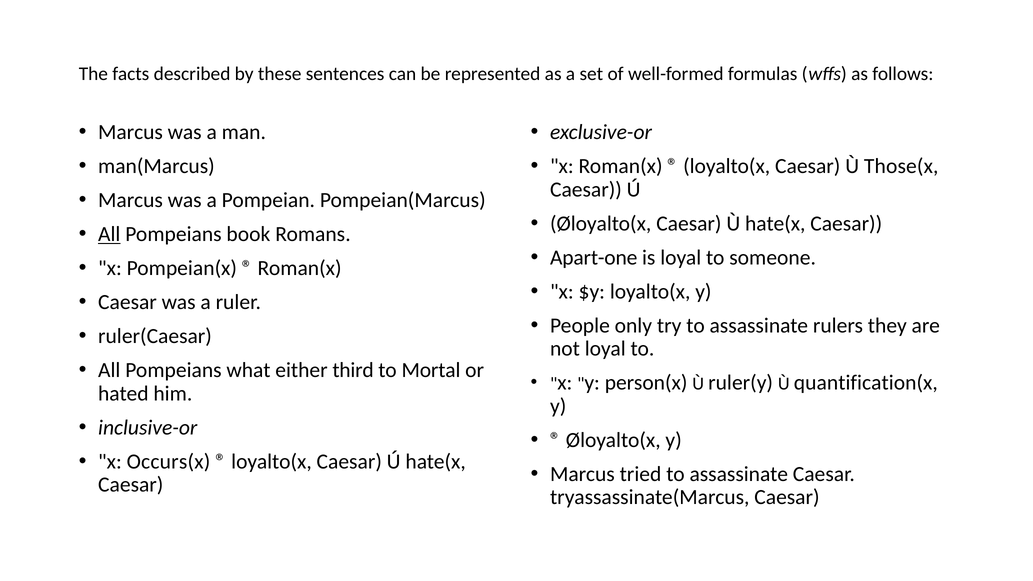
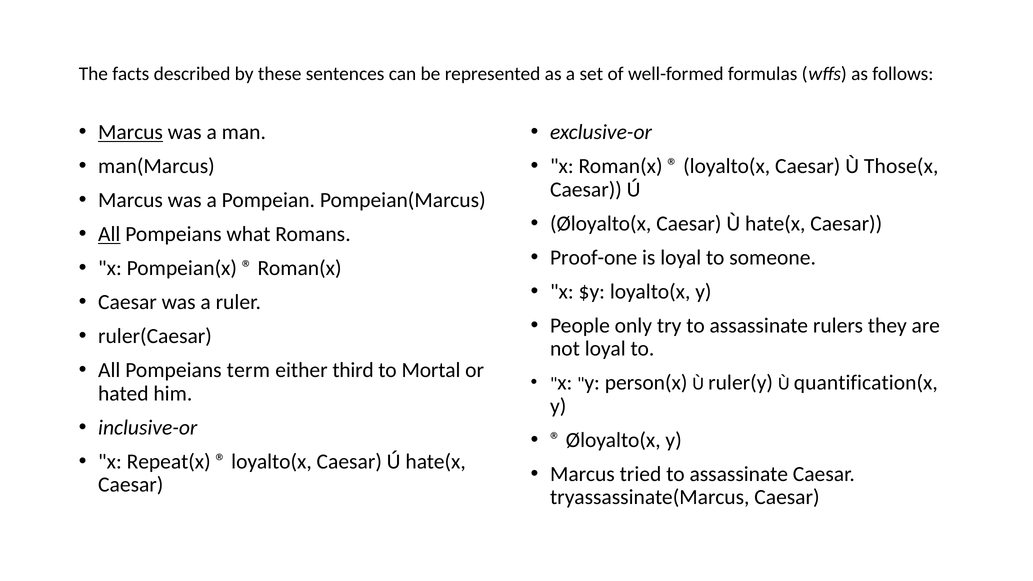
Marcus underline: none -> present (131, 132)
book: book -> what (248, 234)
Apart-one: Apart-one -> Proof-one (594, 257)
what: what -> term (248, 370)
Occurs(x: Occurs(x -> Repeat(x (169, 461)
